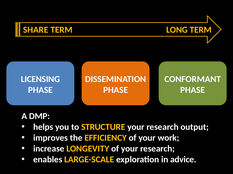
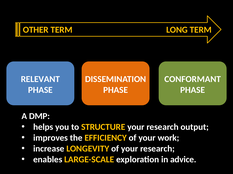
SHARE: SHARE -> OTHER (36, 30)
LICENSING: LICENSING -> RELEVANT (40, 79)
